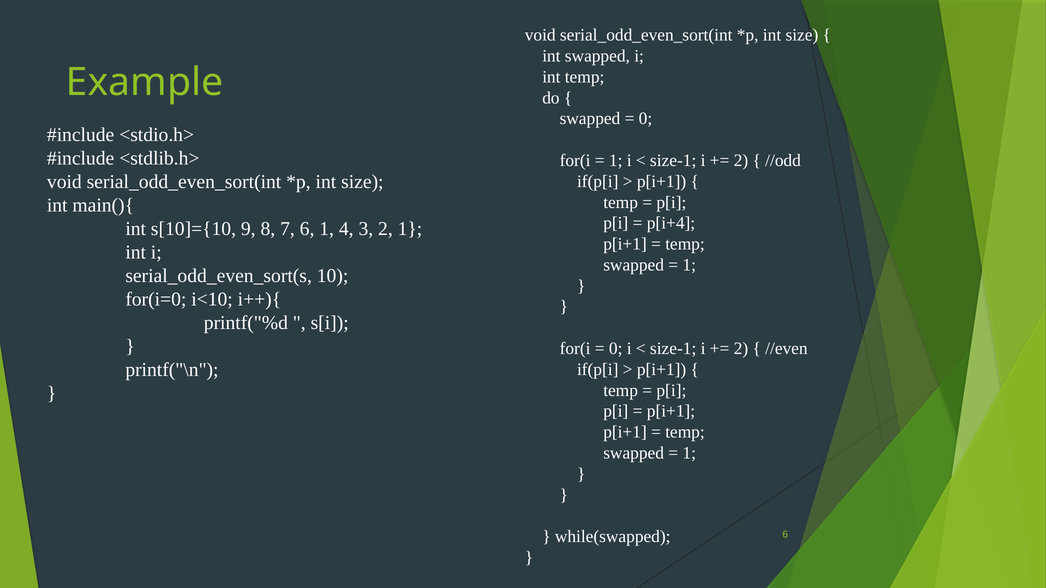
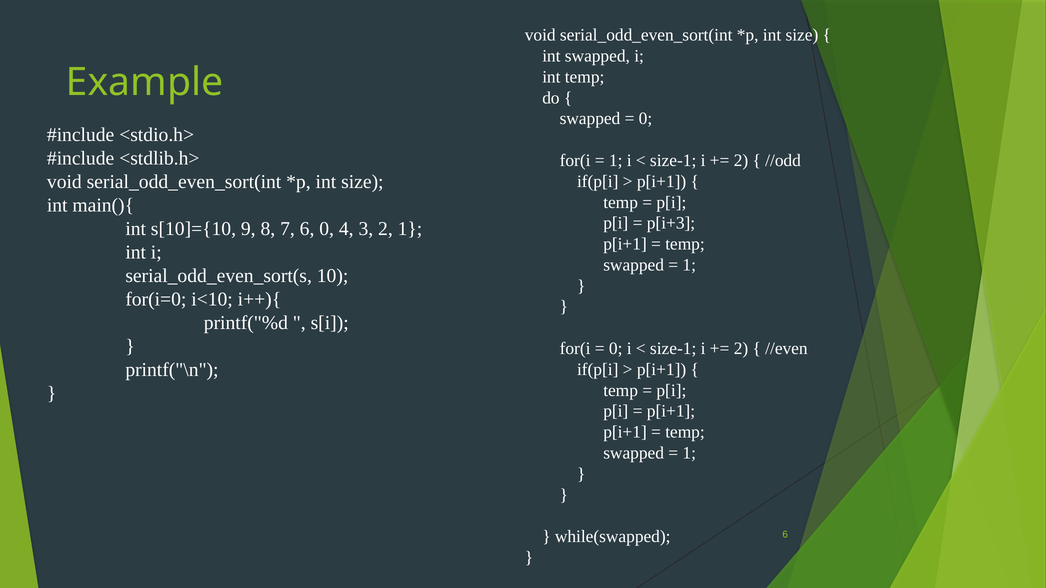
p[i+4: p[i+4 -> p[i+3 (671, 223)
6 1: 1 -> 0 (327, 229)
